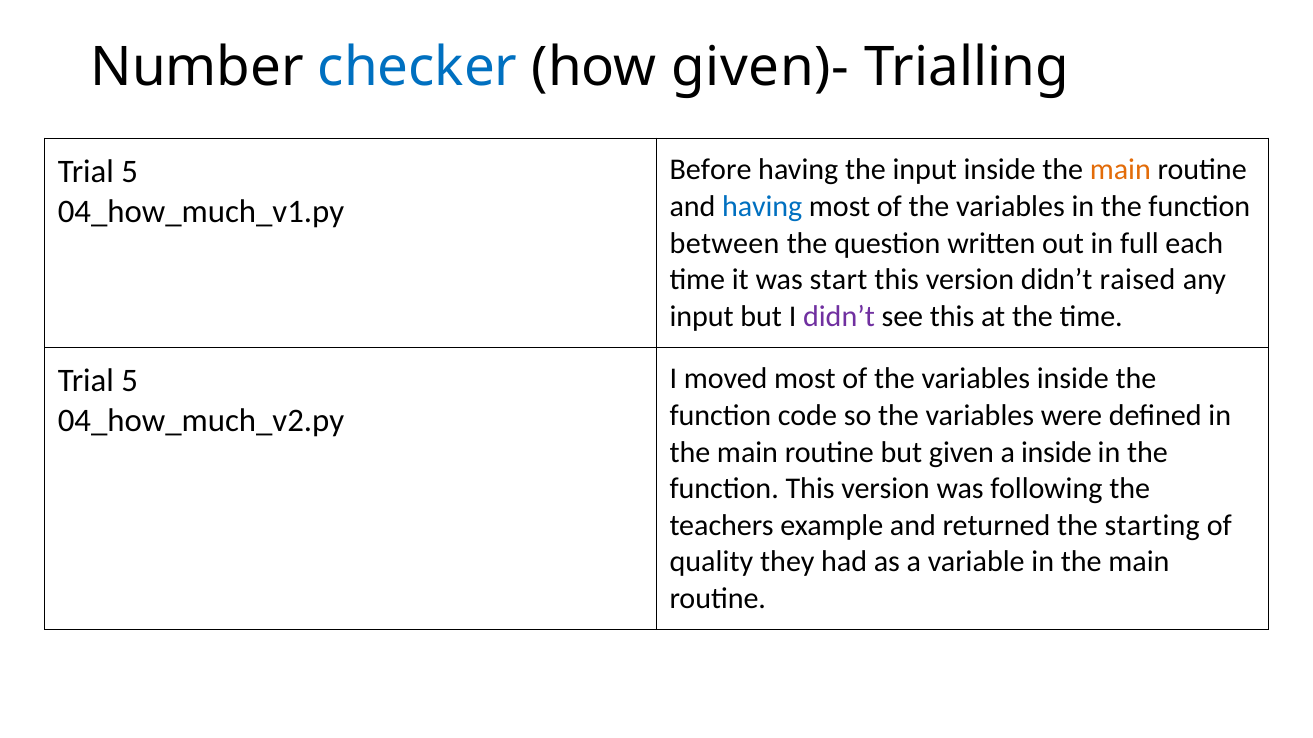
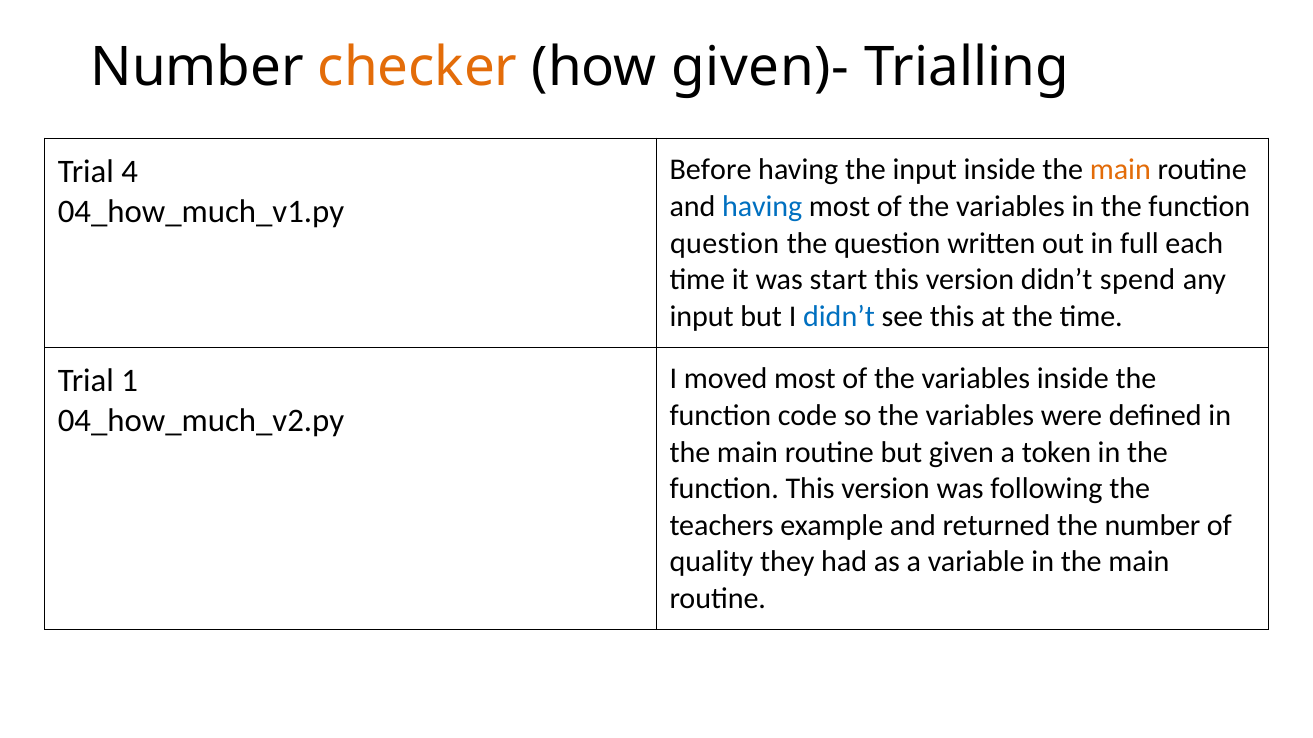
checker colour: blue -> orange (418, 67)
5: 5 -> 4 (130, 172)
between: between -> question (725, 243)
raised: raised -> spend (1138, 280)
didn’t colour: purple -> blue (839, 317)
5: 5 -> 1 (130, 381)
a inside: inside -> token (1056, 453)
the starting: starting -> number (1152, 526)
